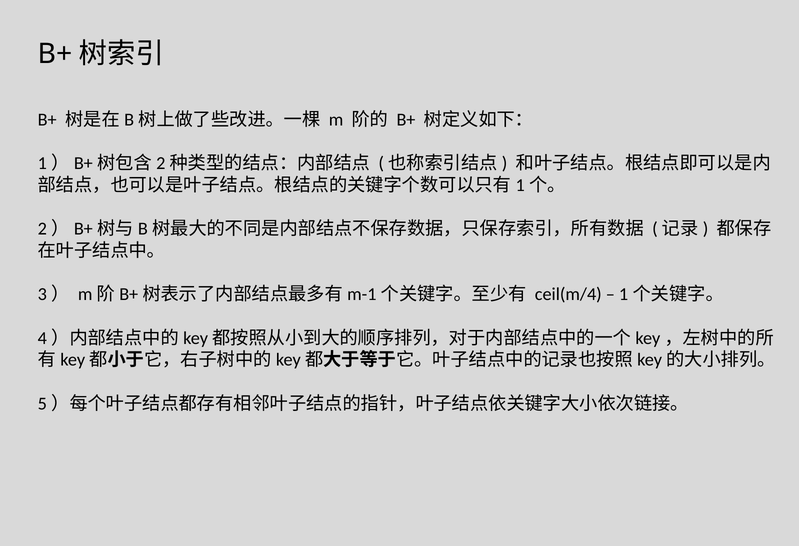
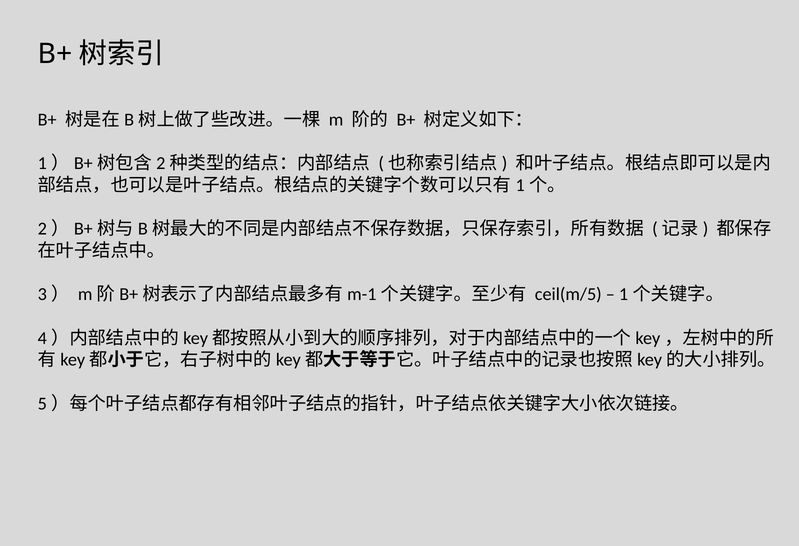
ceil(m/4: ceil(m/4 -> ceil(m/5 (568, 295)
